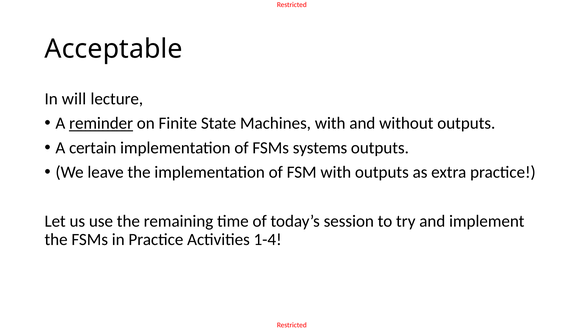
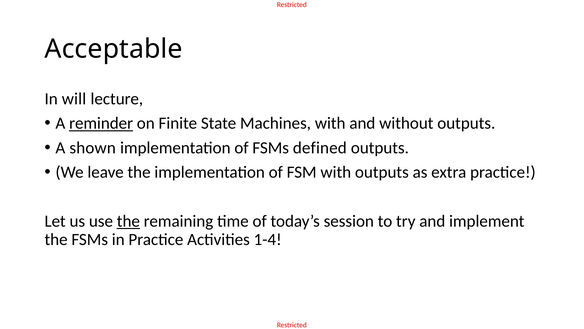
certain: certain -> shown (93, 148)
systems: systems -> defined (320, 148)
the underline: none -> present (128, 221)
